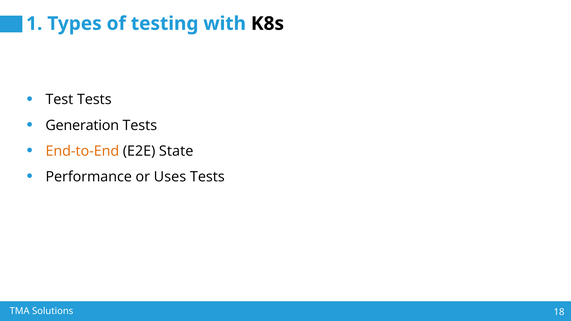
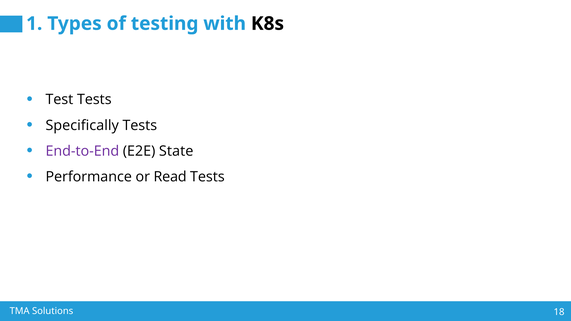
Generation: Generation -> Specifically (82, 125)
End-to-End colour: orange -> purple (82, 151)
Uses: Uses -> Read (170, 177)
